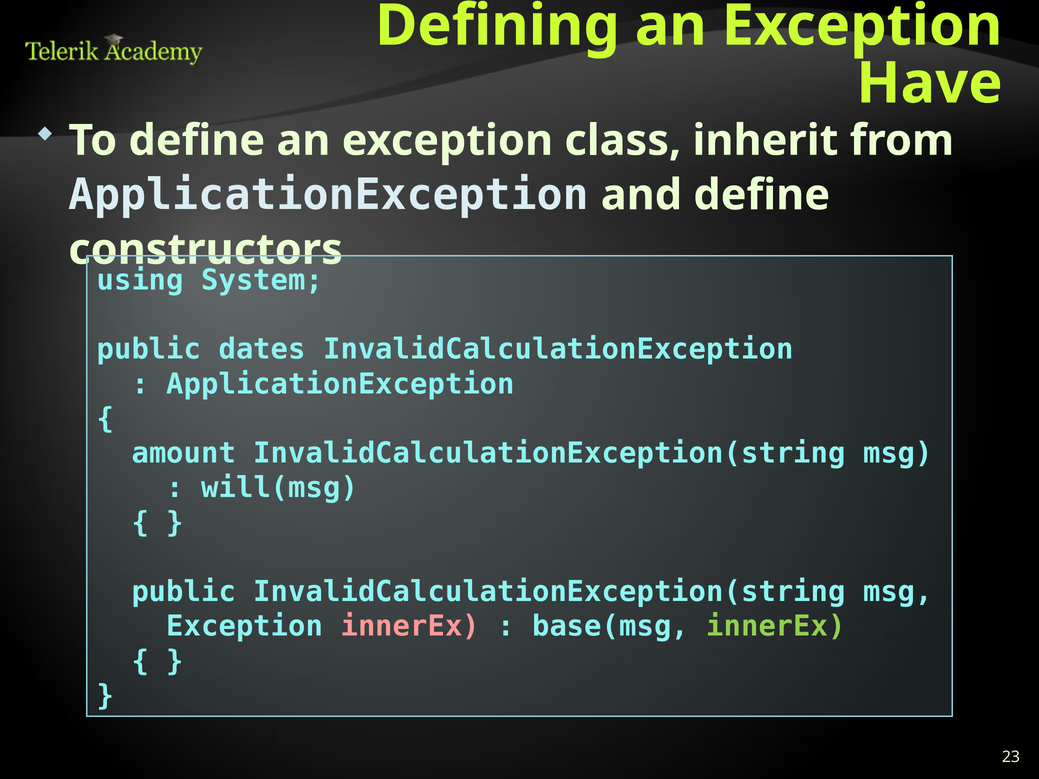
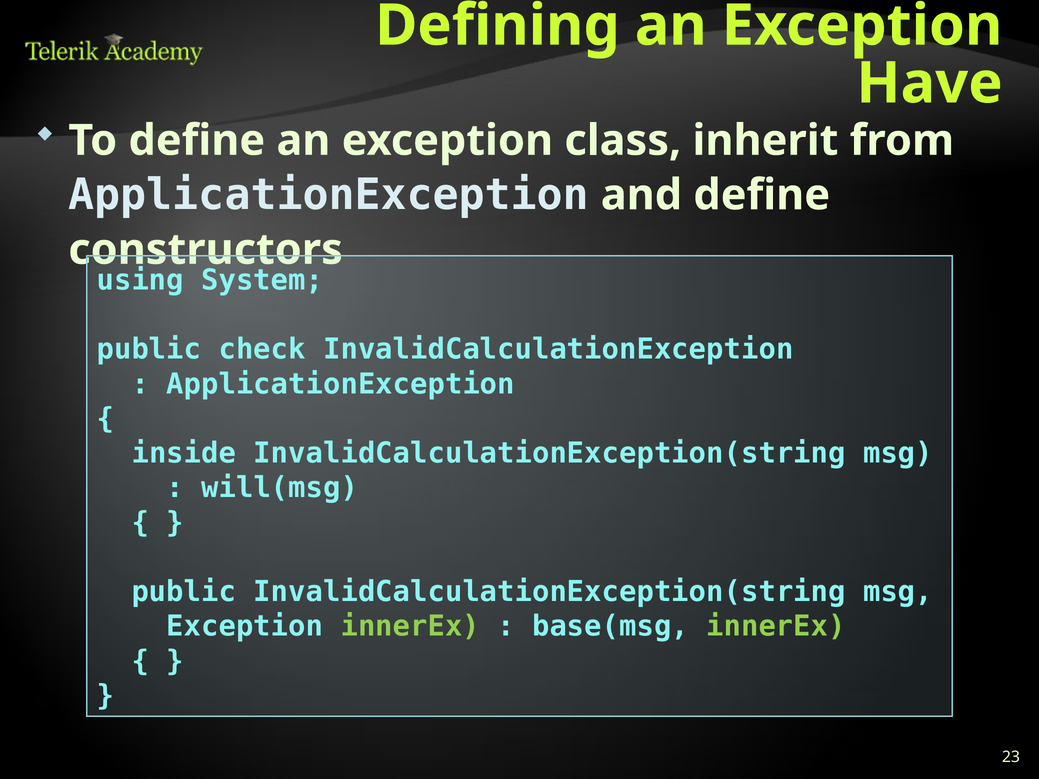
dates: dates -> check (262, 349)
amount: amount -> inside (184, 453)
innerEx colour: pink -> light green (410, 627)
